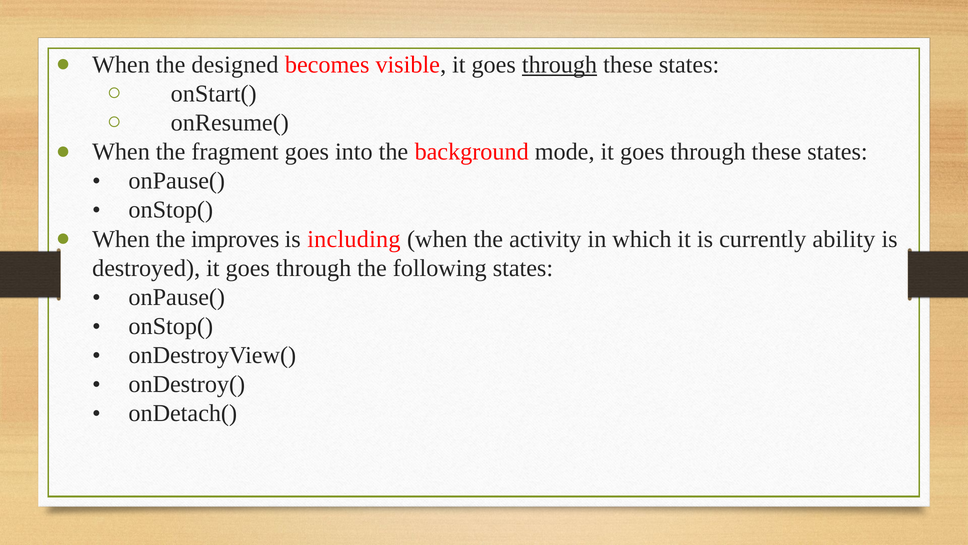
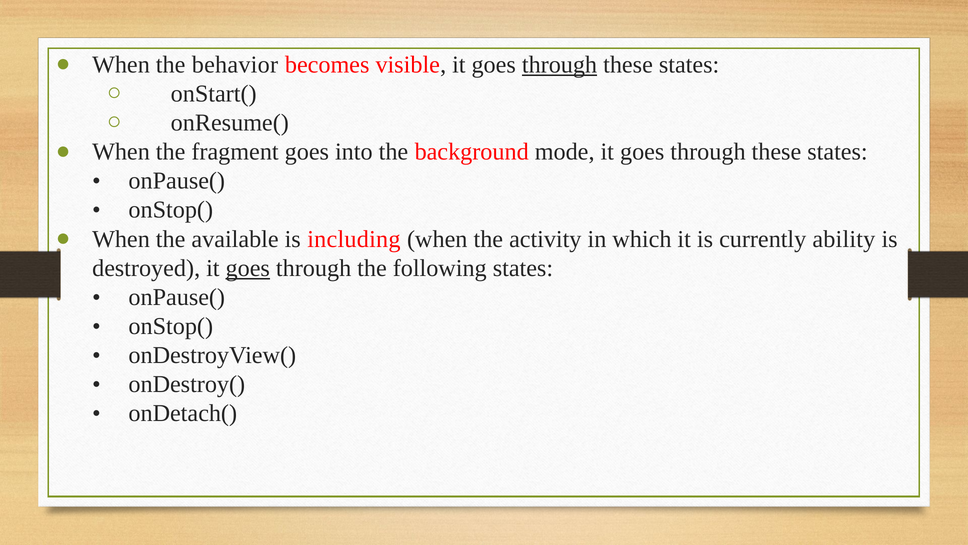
designed: designed -> behavior (235, 65)
improves: improves -> available (235, 239)
goes underline: none -> present (248, 268)
